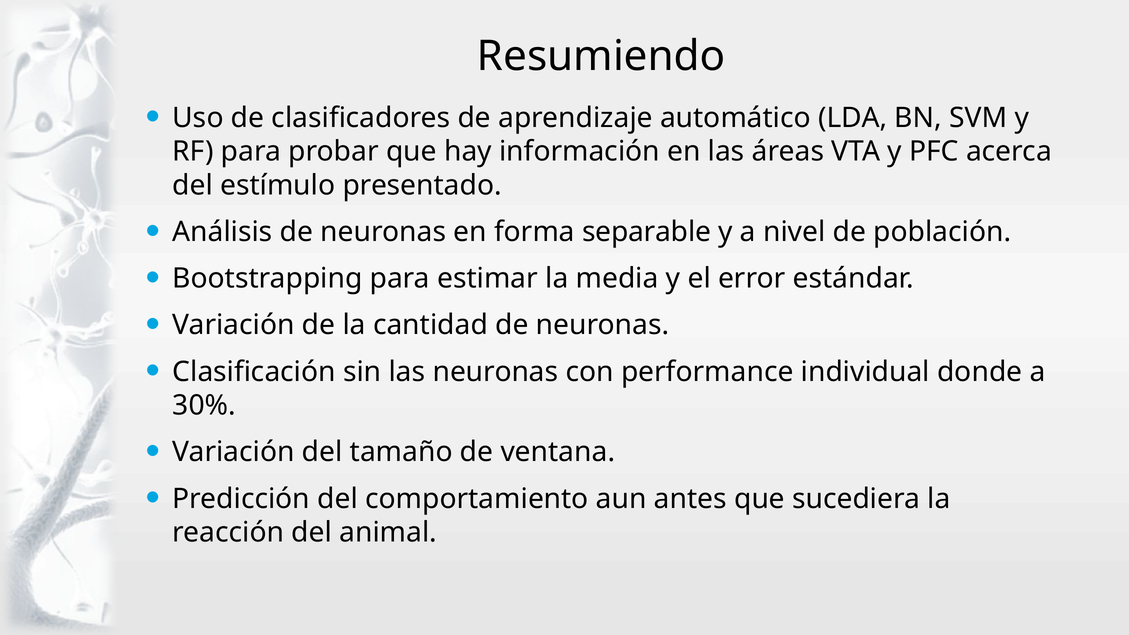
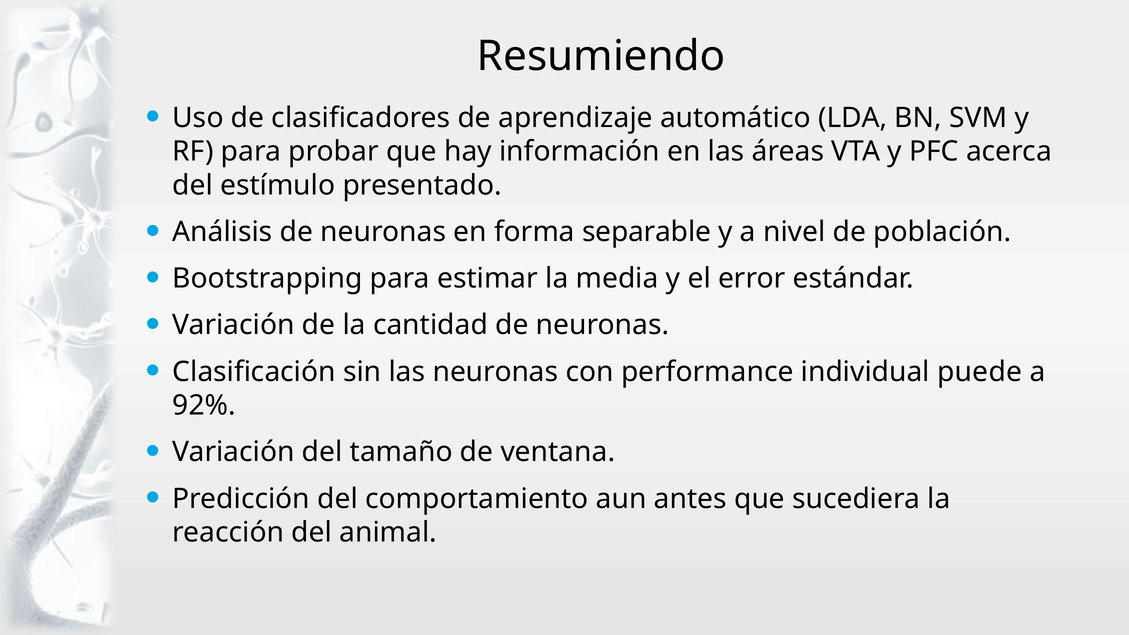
donde: donde -> puede (980, 372)
30%: 30% -> 92% (204, 406)
